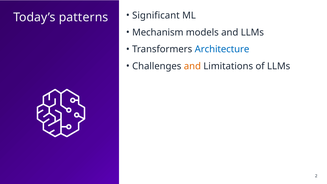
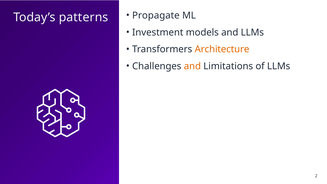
Significant: Significant -> Propagate (156, 15)
Mechanism: Mechanism -> Investment (158, 32)
Architecture colour: blue -> orange (222, 49)
